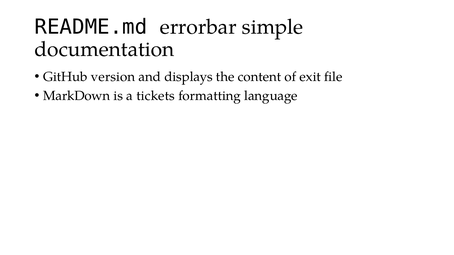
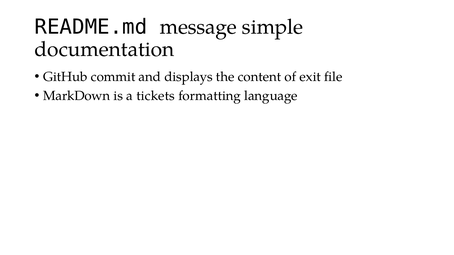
errorbar: errorbar -> message (198, 27)
version: version -> commit (113, 77)
